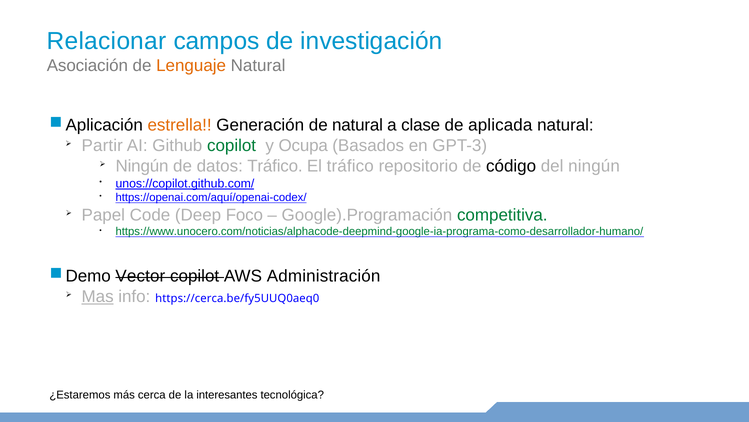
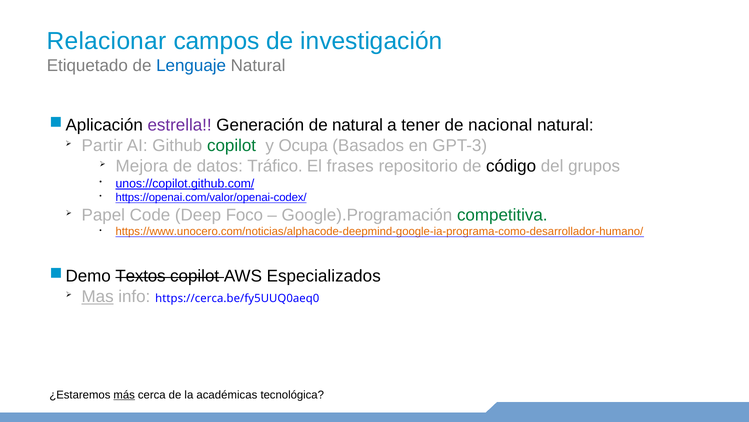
Asociación: Asociación -> Etiquetado (87, 66)
Lenguaje colour: orange -> blue (191, 66)
estrella colour: orange -> purple (180, 125)
clase: clase -> tener (421, 125)
aplicada: aplicada -> nacional (500, 125)
Ningún: Ningún -> Mejora (142, 166)
El tráfico: tráfico -> frases (350, 166)
del ningún: ningún -> grupos (594, 166)
https://openai.com/aquí/openai-codex/: https://openai.com/aquí/openai-codex/ -> https://openai.com/valor/openai-codex/ (211, 197)
https://www.unocero.com/noticias/alphacode-deepmind-google-ia-programa-como-desarrollador-humano/ colour: green -> orange (379, 231)
Vector: Vector -> Textos (141, 276)
Administración: Administración -> Especializados (324, 276)
más underline: none -> present (124, 394)
interesantes: interesantes -> académicas (227, 394)
